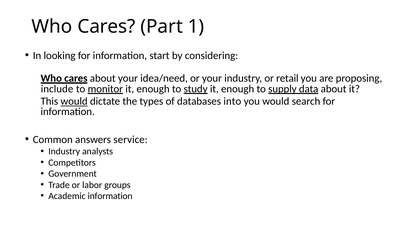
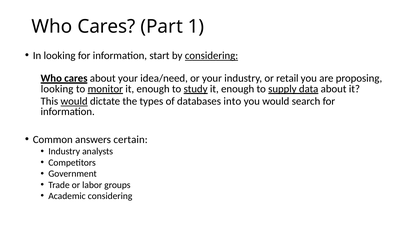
considering underline: none -> present (211, 56)
include: include -> looking (57, 89)
service: service -> certain (131, 140)
Academic information: information -> considering (110, 196)
